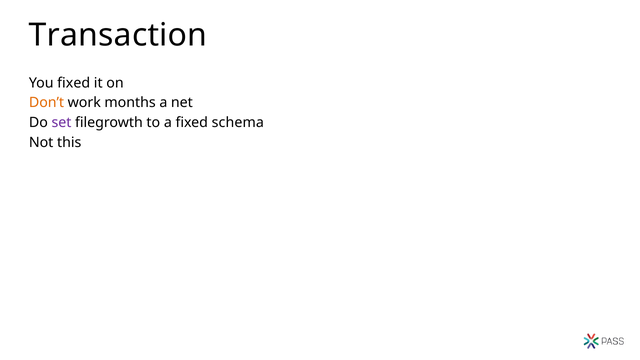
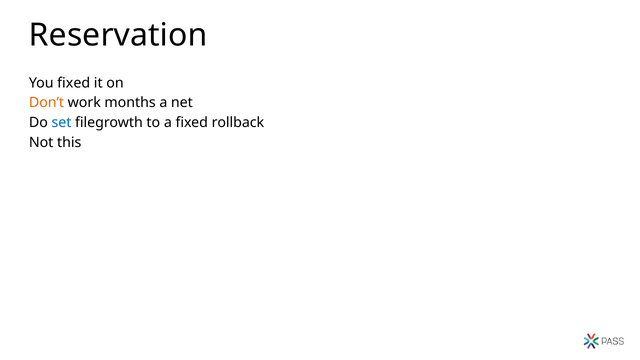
Transaction: Transaction -> Reservation (118, 35)
set colour: purple -> blue (61, 123)
schema: schema -> rollback (238, 123)
